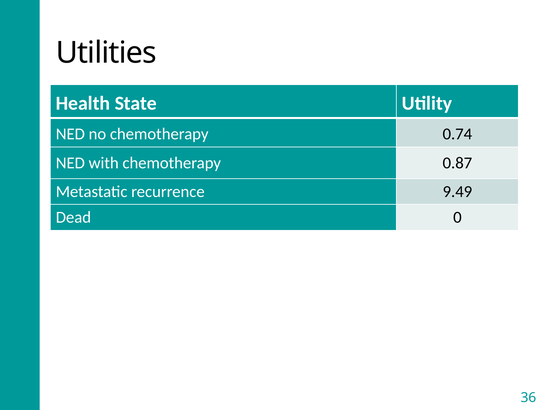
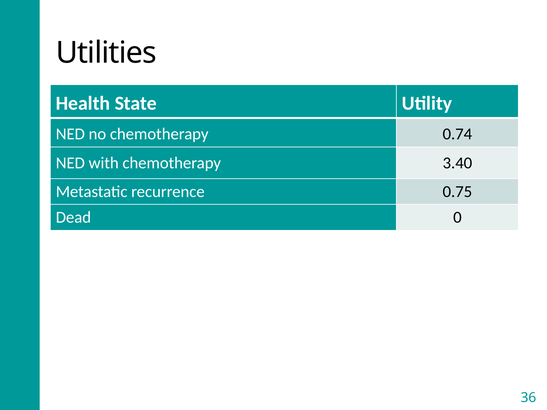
0.87: 0.87 -> 3.40 (457, 163)
9.49: 9.49 -> 0.75 (457, 192)
